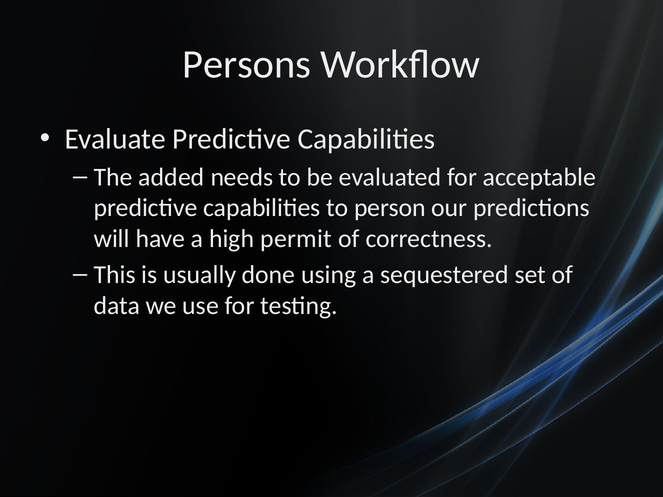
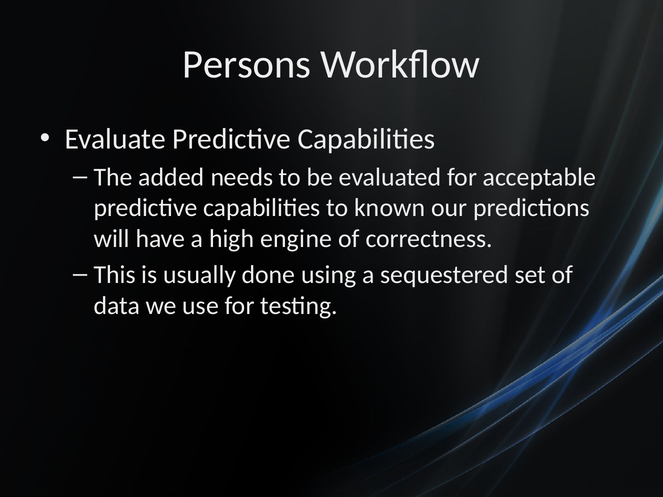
person: person -> known (390, 208)
permit: permit -> engine (296, 239)
